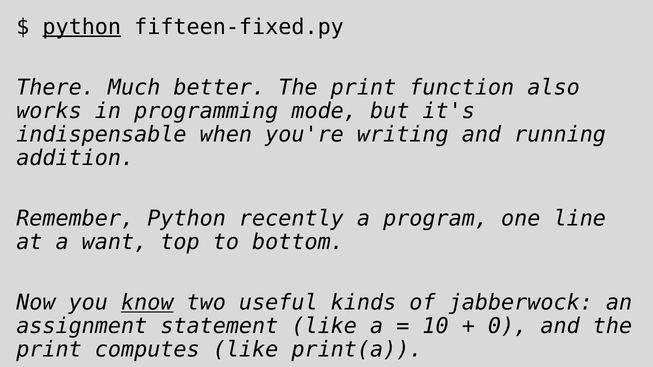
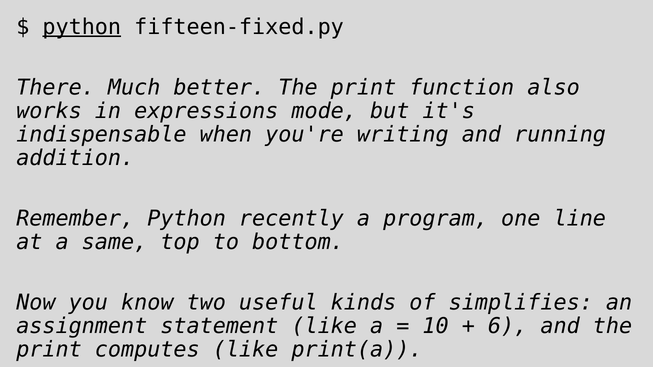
programming: programming -> expressions (206, 111)
want: want -> same (114, 242)
know underline: present -> none (147, 303)
jabberwock: jabberwock -> simplifies (521, 303)
0: 0 -> 6 (508, 326)
